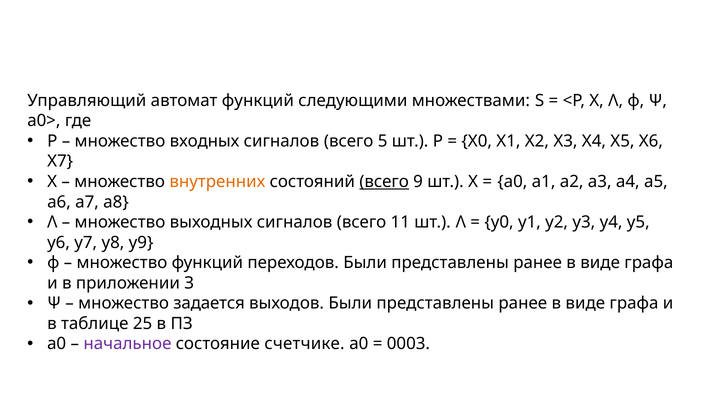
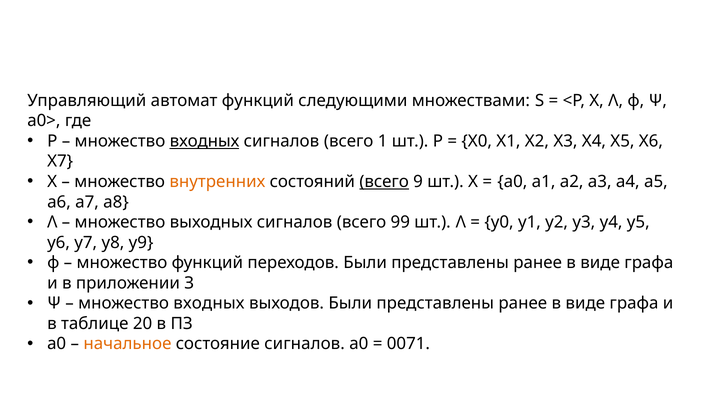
входных underline: none -> present (205, 141)
5: 5 -> 1 (383, 141)
11: 11 -> 99 (400, 222)
задается: задается -> входных (209, 303)
25: 25 -> 20 (143, 324)
начальное colour: purple -> orange (127, 344)
состояние счетчике: счетчике -> сигналов (305, 344)
0003: 0003 -> 0071 (408, 344)
